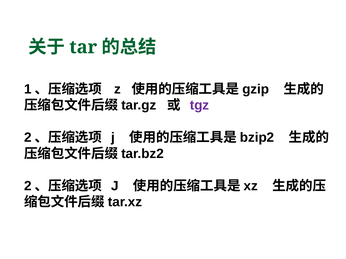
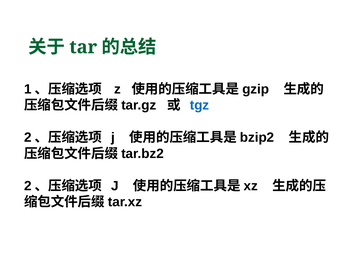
tgz colour: purple -> blue (199, 106)
